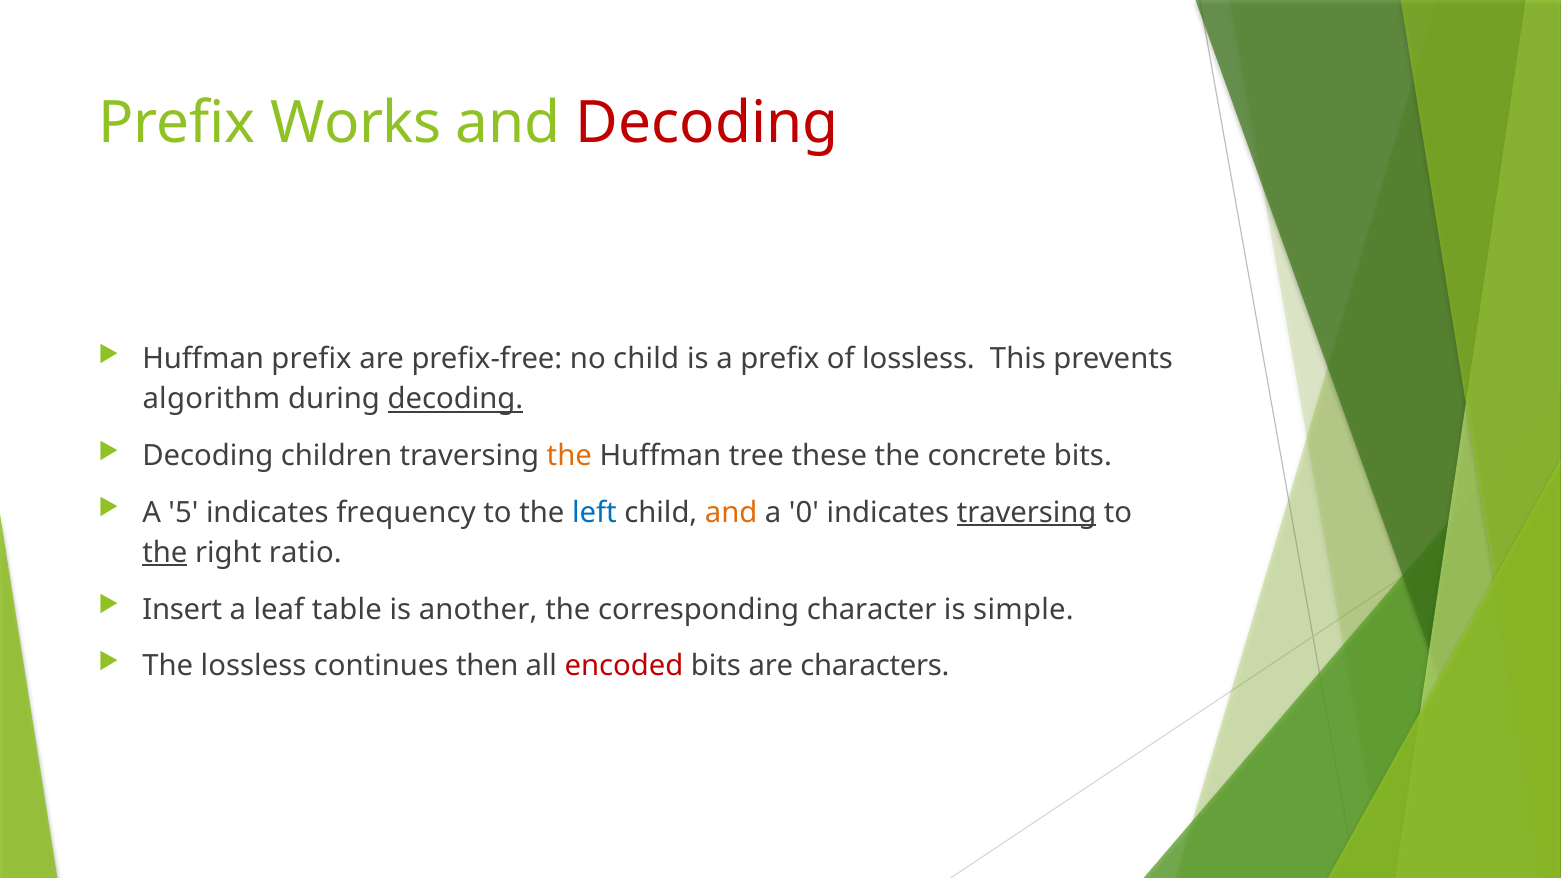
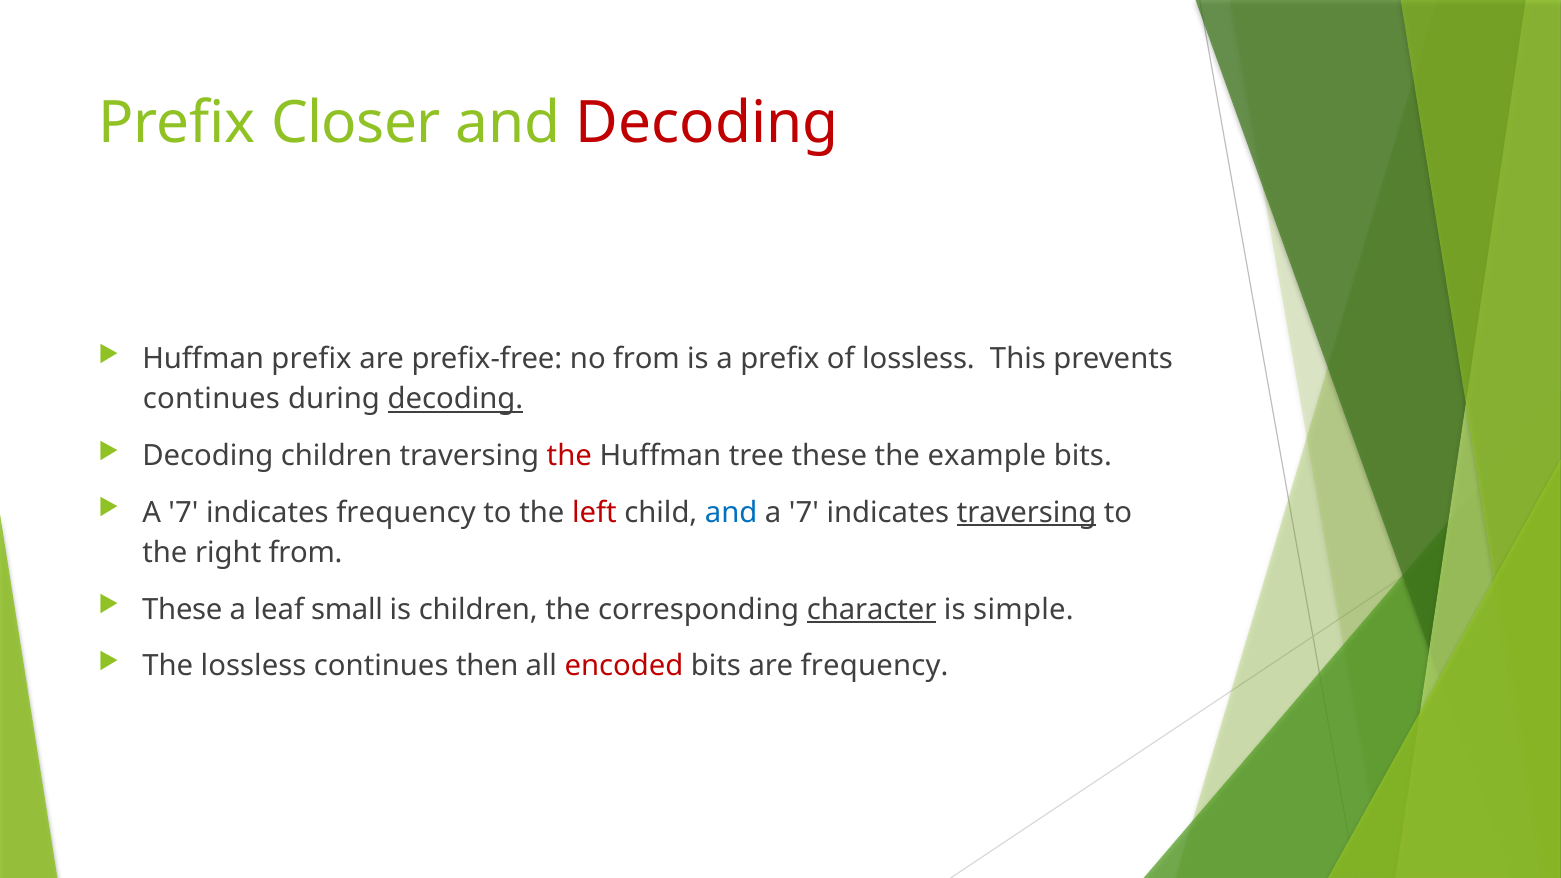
Works: Works -> Closer (356, 123)
no child: child -> from (646, 359)
algorithm: algorithm -> continues (211, 399)
the colour: orange -> red (569, 456)
concrete: concrete -> example (987, 456)
5: 5 -> 7 (183, 512)
left colour: blue -> red (594, 512)
and colour: orange -> blue (731, 512)
0: 0 -> 7 (804, 512)
the underline: present -> none (165, 553)
right ratio: ratio -> from (306, 553)
Insert: Insert -> These (182, 609)
table: table -> small (347, 609)
is another: another -> children (478, 609)
character underline: none -> present (872, 609)
are characters: characters -> frequency (875, 666)
